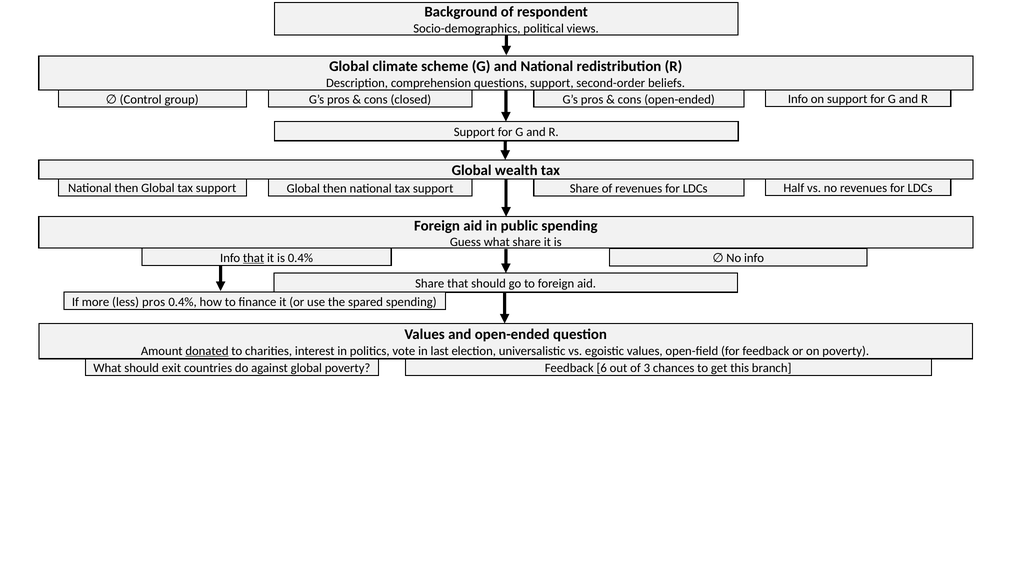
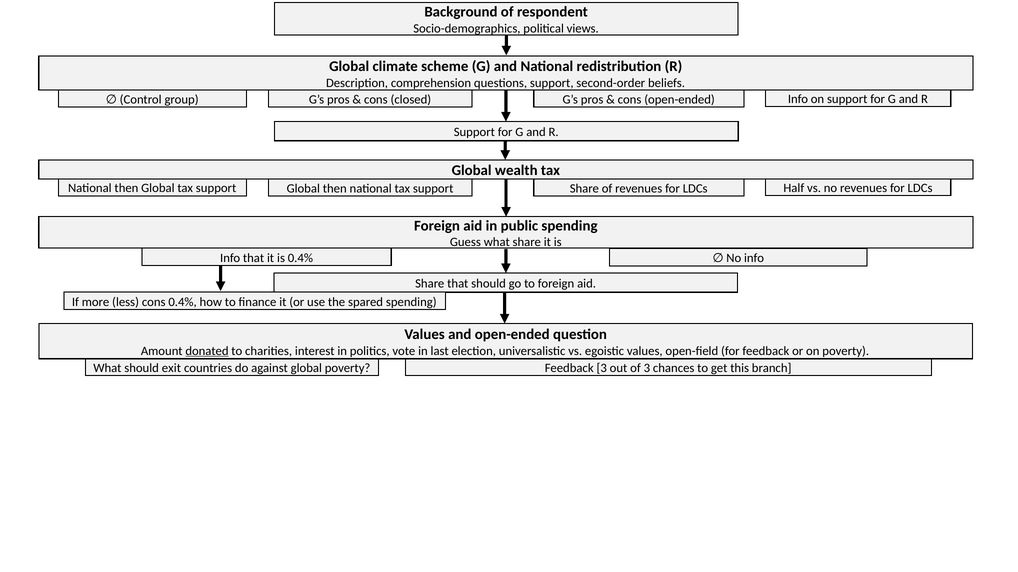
that underline: present -> none (254, 258)
less pros: pros -> cons (154, 302)
Feedback 6: 6 -> 3 (602, 369)
